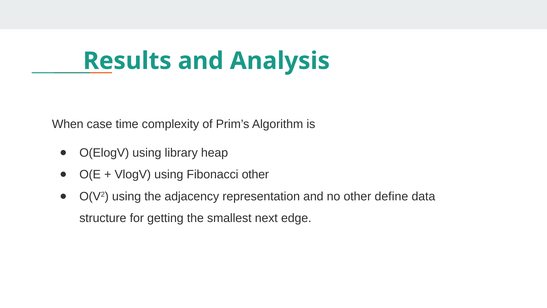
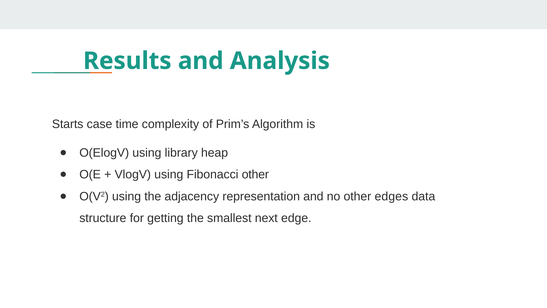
When: When -> Starts (68, 124)
define: define -> edges (391, 196)
